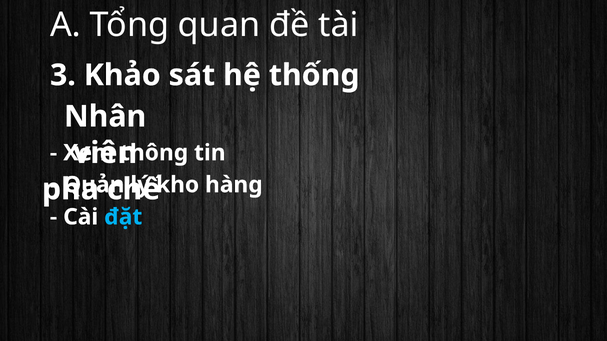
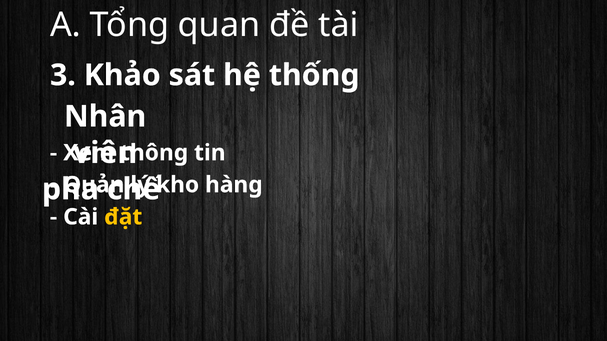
đặt colour: light blue -> yellow (123, 217)
